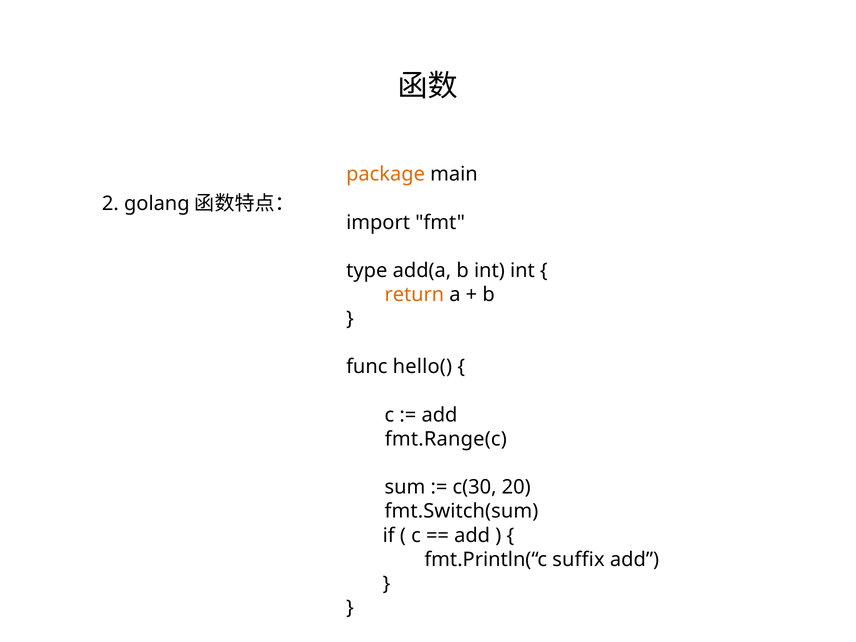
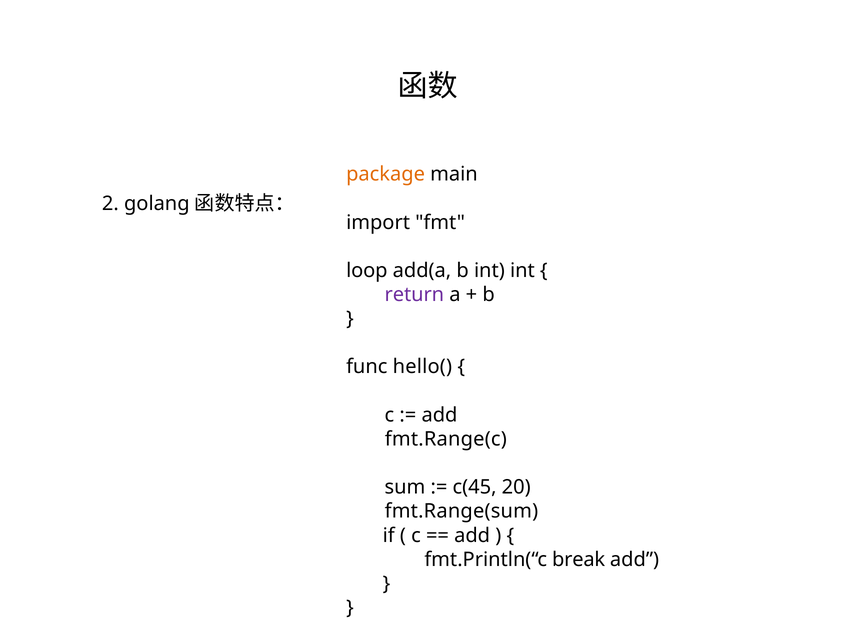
type: type -> loop (367, 271)
return colour: orange -> purple (414, 295)
c(30: c(30 -> c(45 (475, 487)
fmt.Switch(sum: fmt.Switch(sum -> fmt.Range(sum (461, 511)
suffix: suffix -> break (579, 559)
